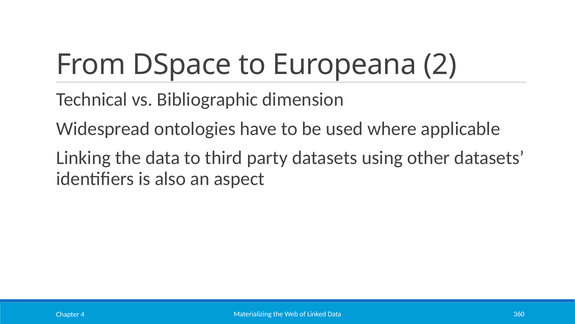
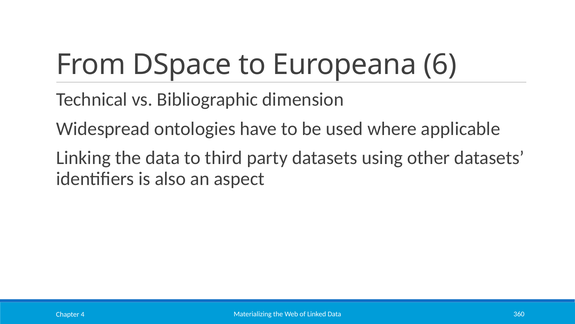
2: 2 -> 6 (440, 64)
